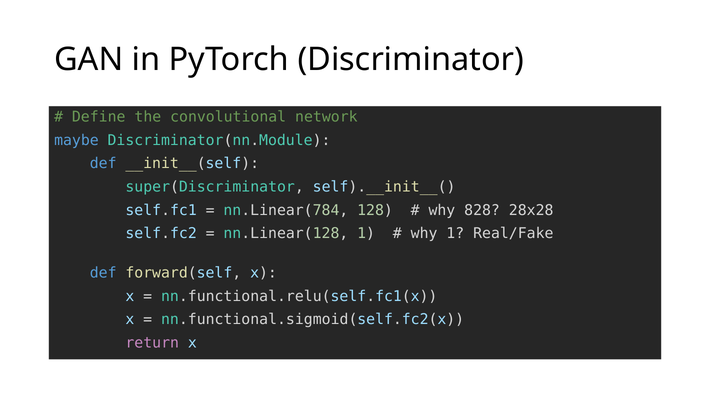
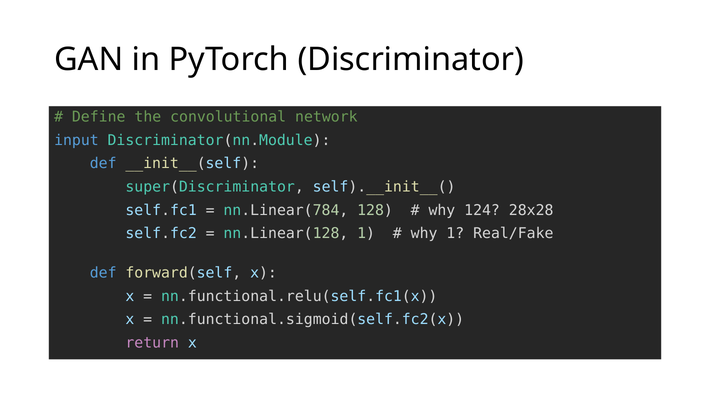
maybe: maybe -> input (76, 140)
828: 828 -> 124 (482, 210)
